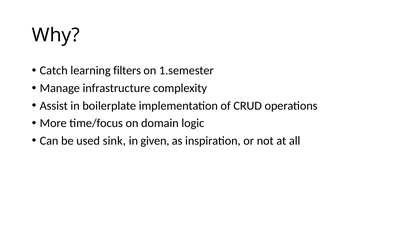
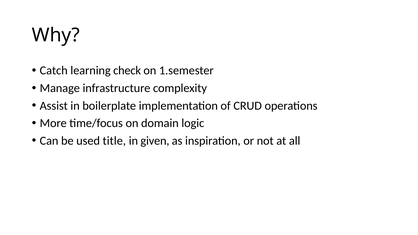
filters: filters -> check (127, 71)
sink: sink -> title (114, 141)
